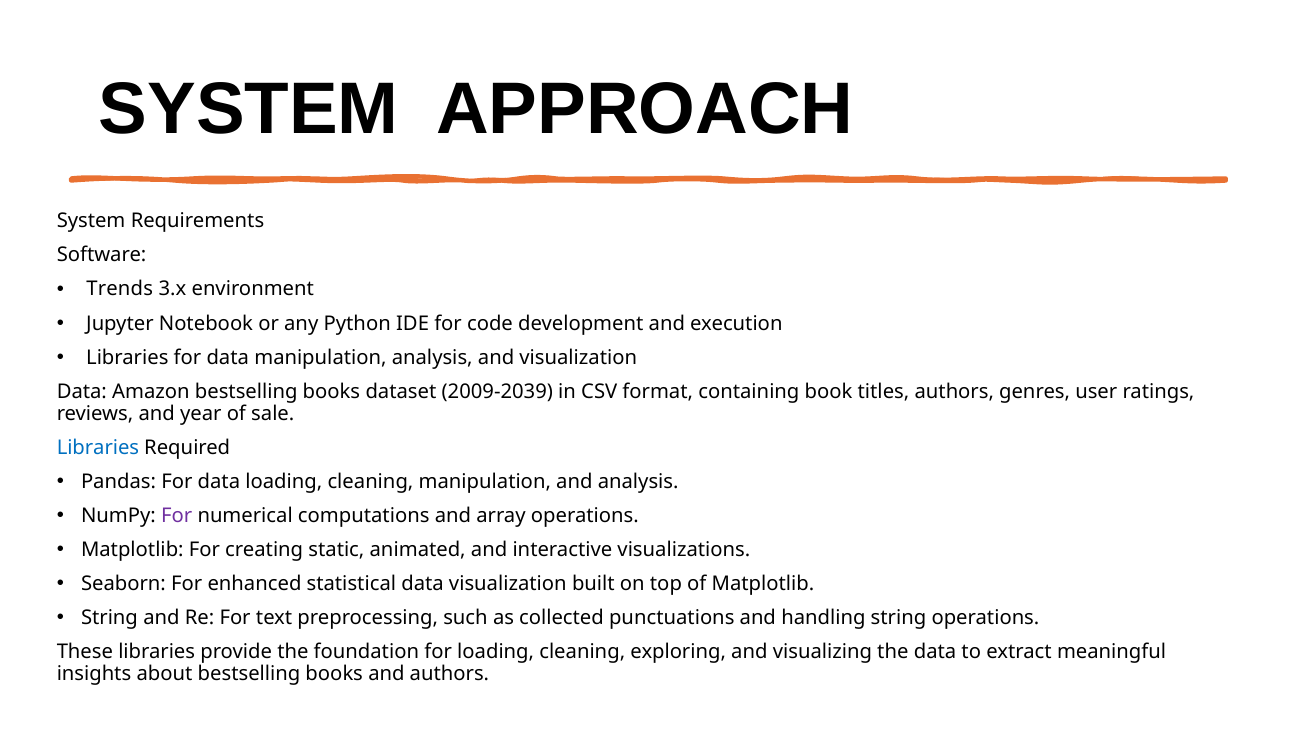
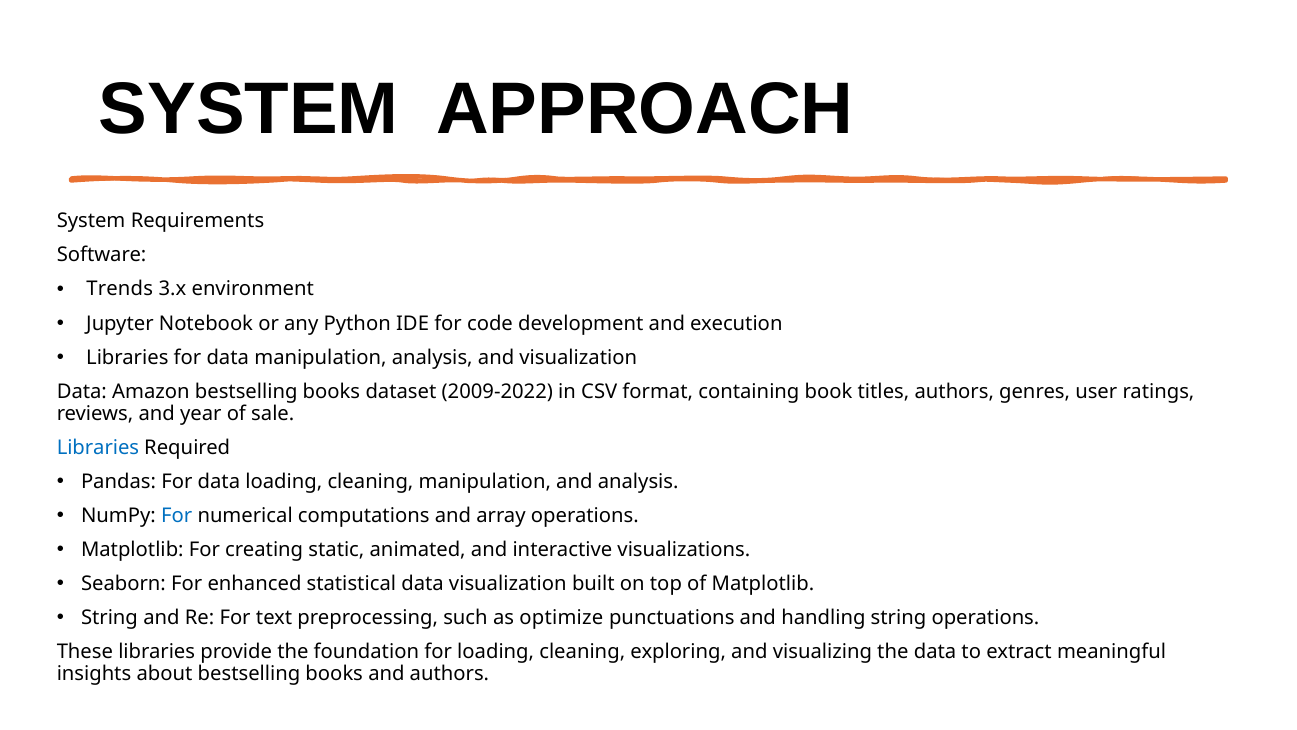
2009-2039: 2009-2039 -> 2009-2022 (497, 391)
For colour: purple -> blue (177, 515)
collected: collected -> optimize (561, 618)
